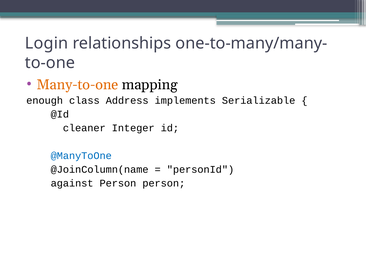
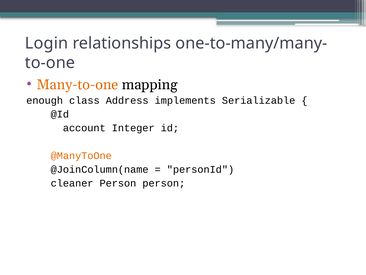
cleaner: cleaner -> account (84, 128)
@ManyToOne colour: blue -> orange (81, 155)
against: against -> cleaner (72, 183)
